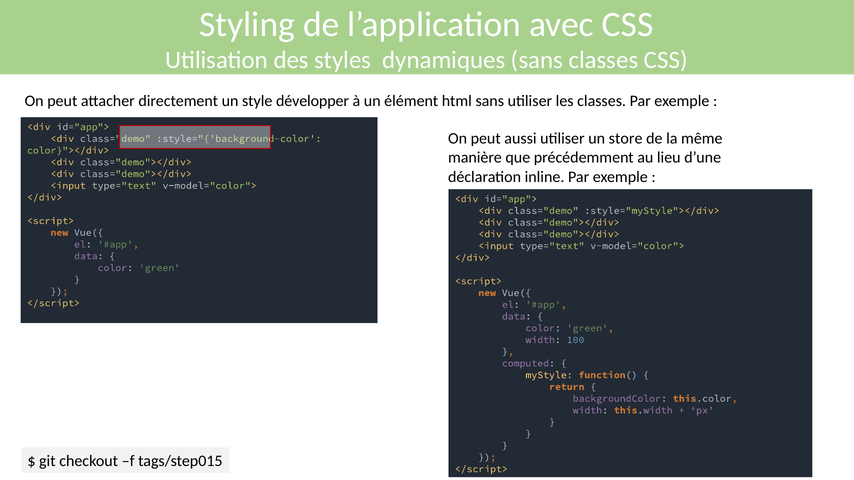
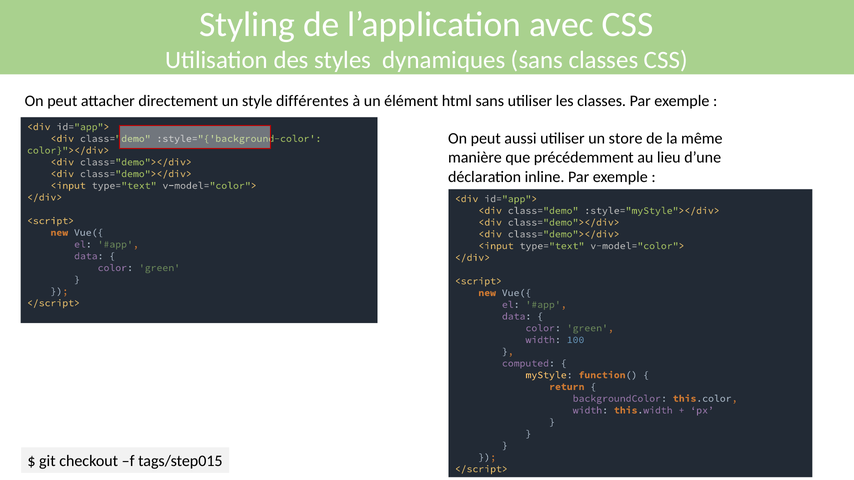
développer: développer -> différentes (312, 101)
